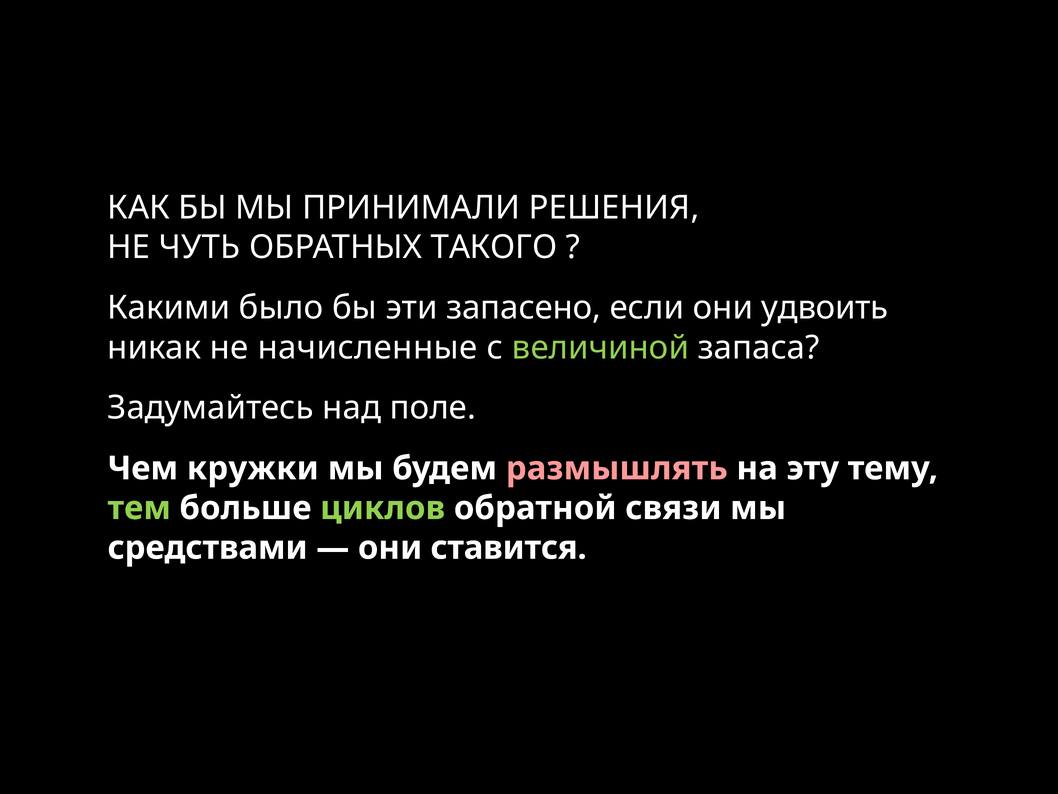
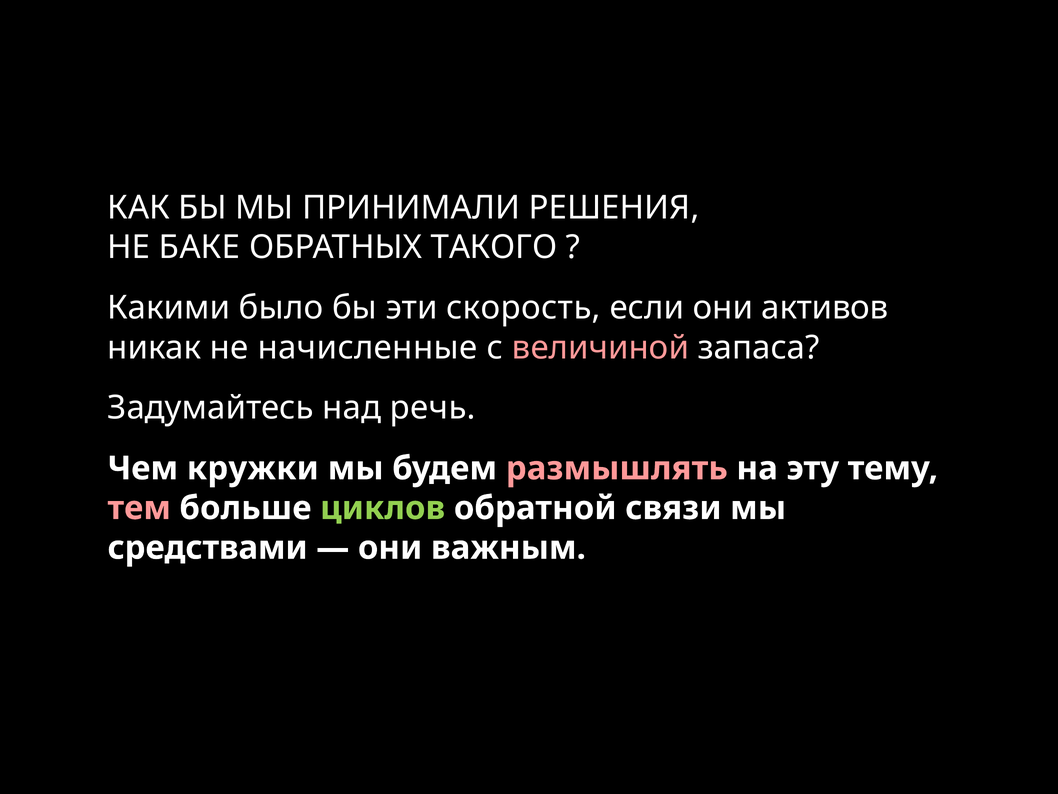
ЧУТЬ: ЧУТЬ -> БАКЕ (200, 247)
запасено: запасено -> скорость (524, 308)
удвоить: удвоить -> активов (825, 308)
величиной colour: light green -> pink (600, 347)
поле: поле -> речь (433, 408)
тем colour: light green -> pink (139, 508)
ставится: ставится -> важным (508, 548)
